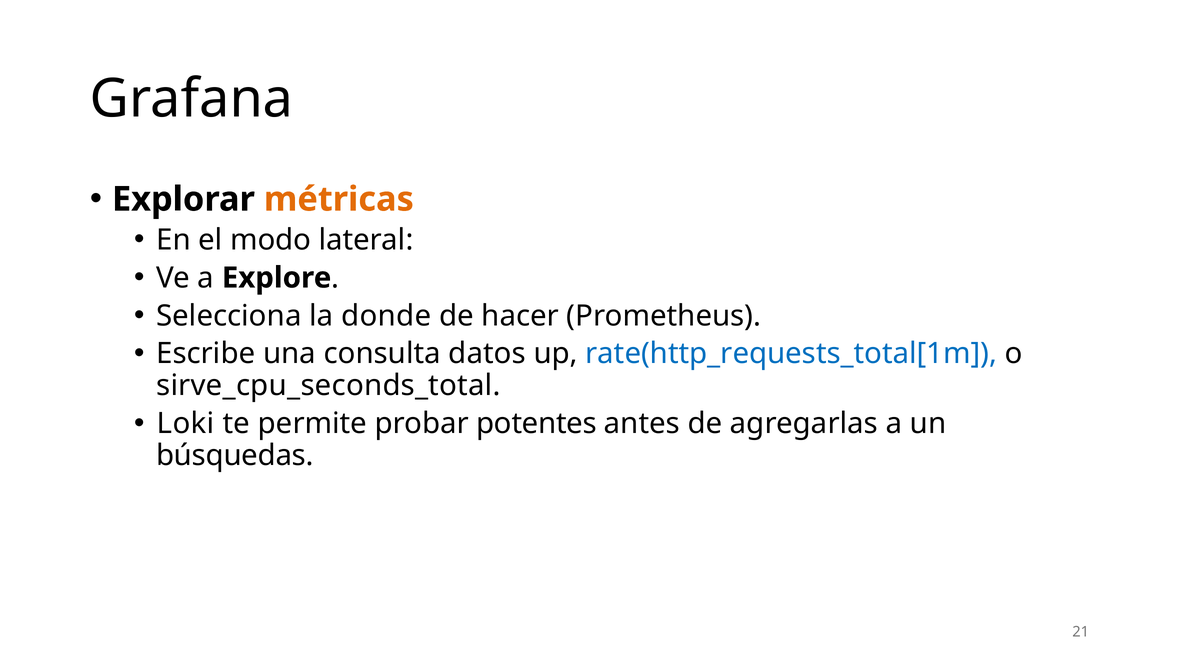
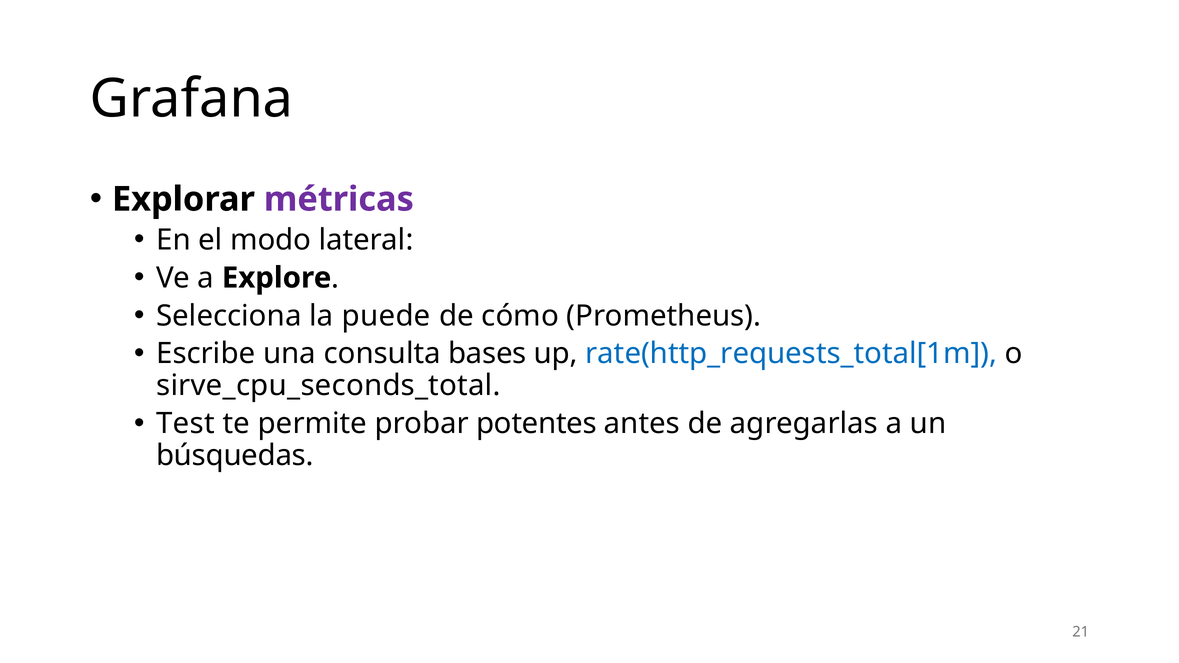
métricas colour: orange -> purple (339, 199)
donde: donde -> puede (386, 316)
hacer: hacer -> cómo (520, 316)
datos: datos -> bases (487, 354)
Loki: Loki -> Test (186, 424)
